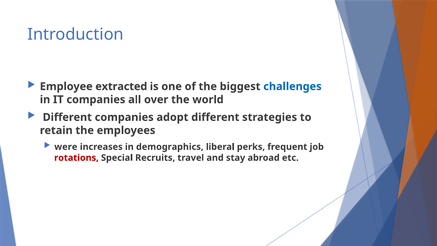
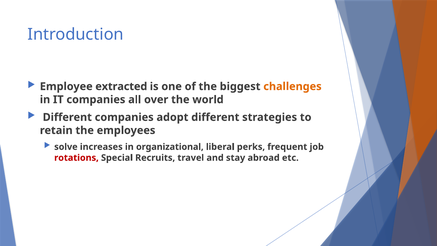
challenges colour: blue -> orange (292, 86)
were: were -> solve (66, 147)
demographics: demographics -> organizational (170, 147)
